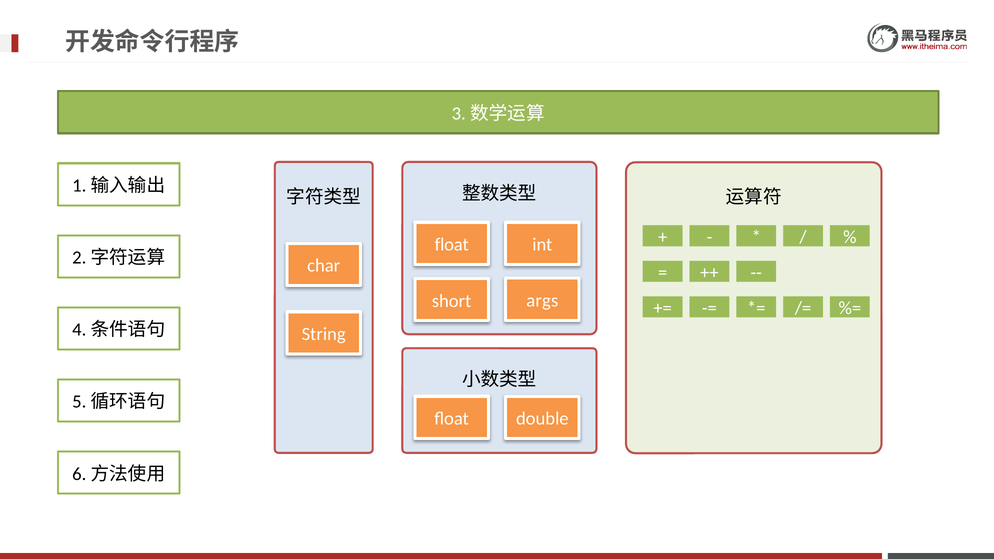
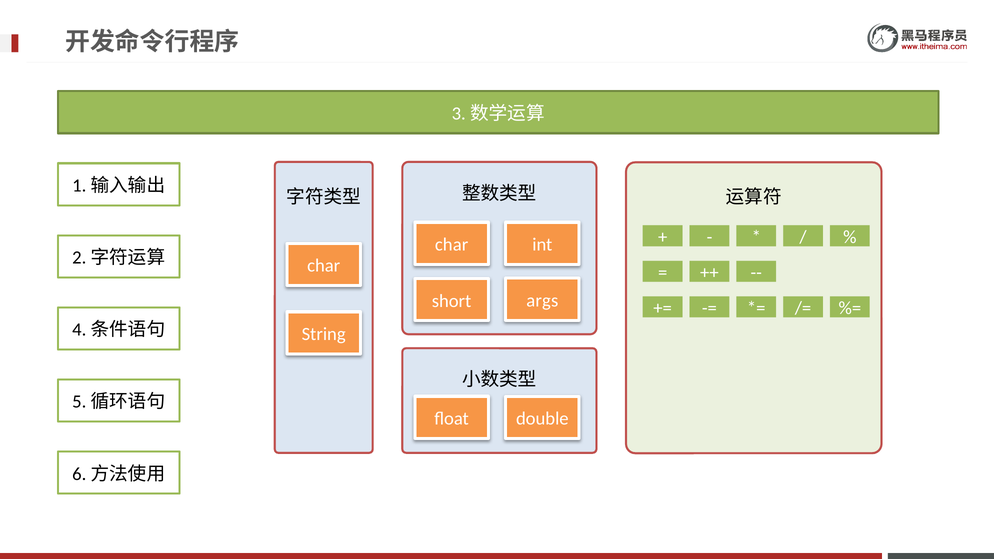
float: float -> char (452, 245)
